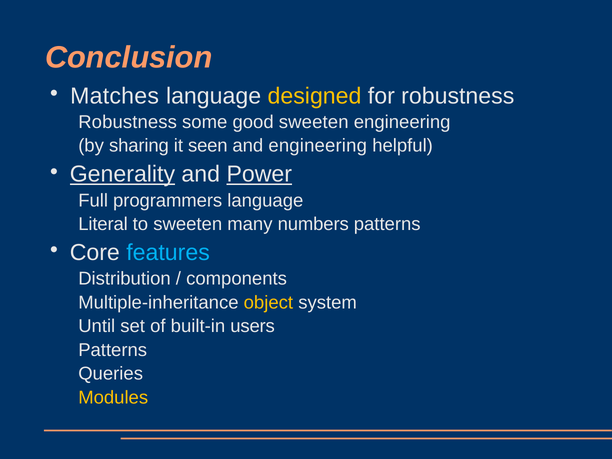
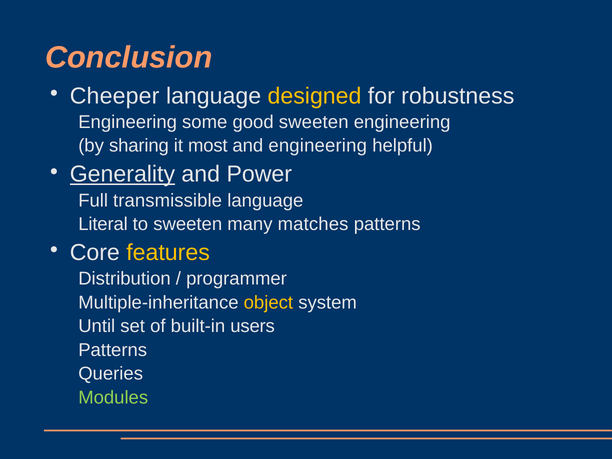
Matches: Matches -> Cheeper (115, 96)
Robustness: Robustness -> Engineering (128, 122)
seen: seen -> most (208, 146)
Power underline: present -> none (259, 174)
programmers: programmers -> transmissible (168, 200)
numbers: numbers -> matches (313, 224)
features colour: light blue -> yellow (168, 253)
components: components -> programmer (237, 279)
Modules colour: yellow -> light green (113, 398)
